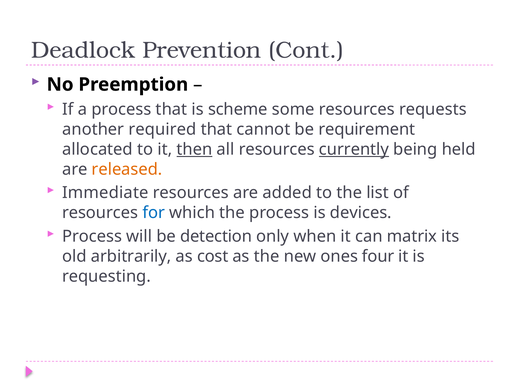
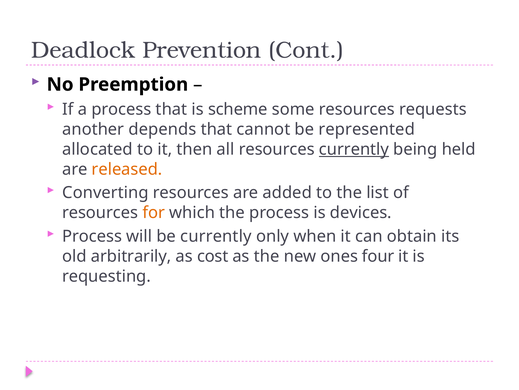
required: required -> depends (162, 129)
requirement: requirement -> represented (367, 129)
then underline: present -> none (194, 149)
Immediate: Immediate -> Converting (105, 192)
for colour: blue -> orange (154, 212)
be detection: detection -> currently (216, 236)
matrix: matrix -> obtain (412, 236)
